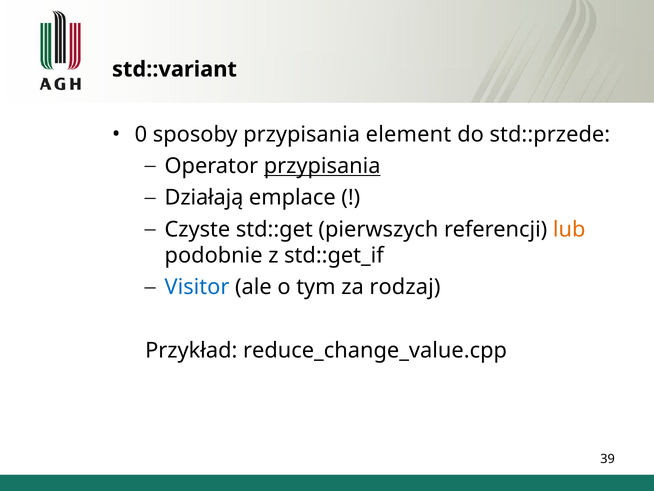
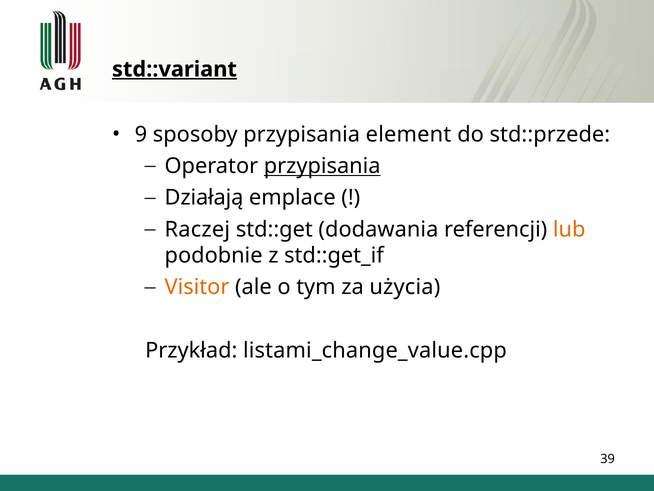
std::variant underline: none -> present (174, 69)
0: 0 -> 9 (141, 134)
Czyste: Czyste -> Raczej (197, 229)
pierwszych: pierwszych -> dodawania (378, 229)
Visitor colour: blue -> orange (197, 287)
rodzaj: rodzaj -> użycia (405, 287)
reduce_change_value.cpp: reduce_change_value.cpp -> listami_change_value.cpp (375, 350)
